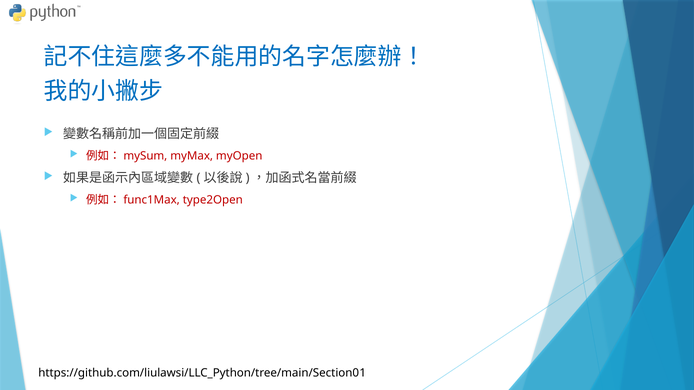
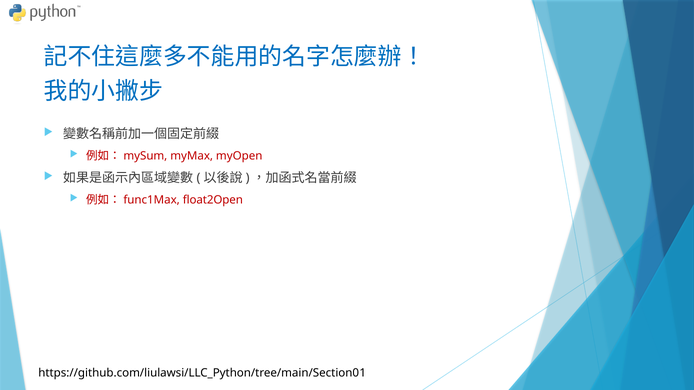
type2Open: type2Open -> float2Open (213, 200)
